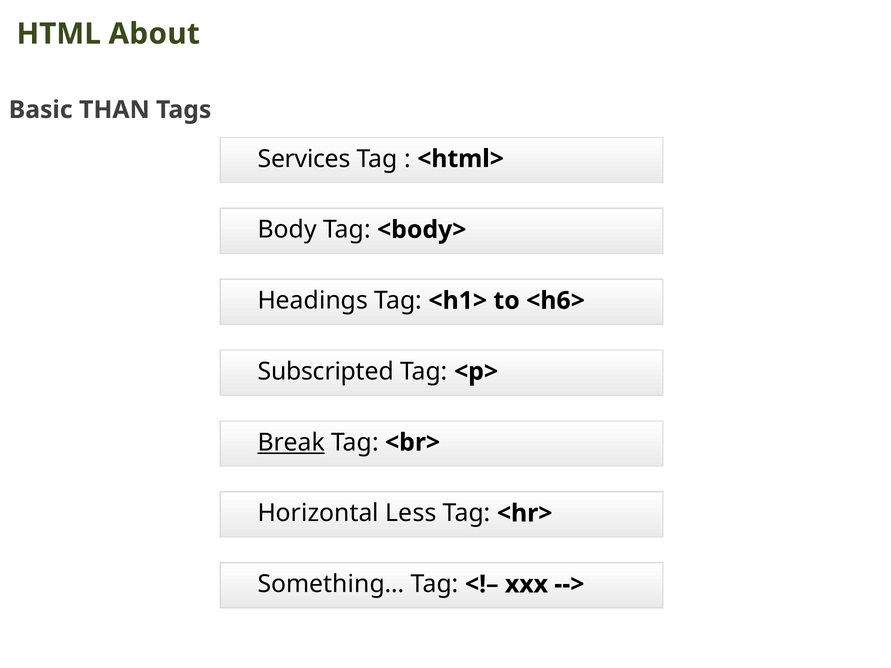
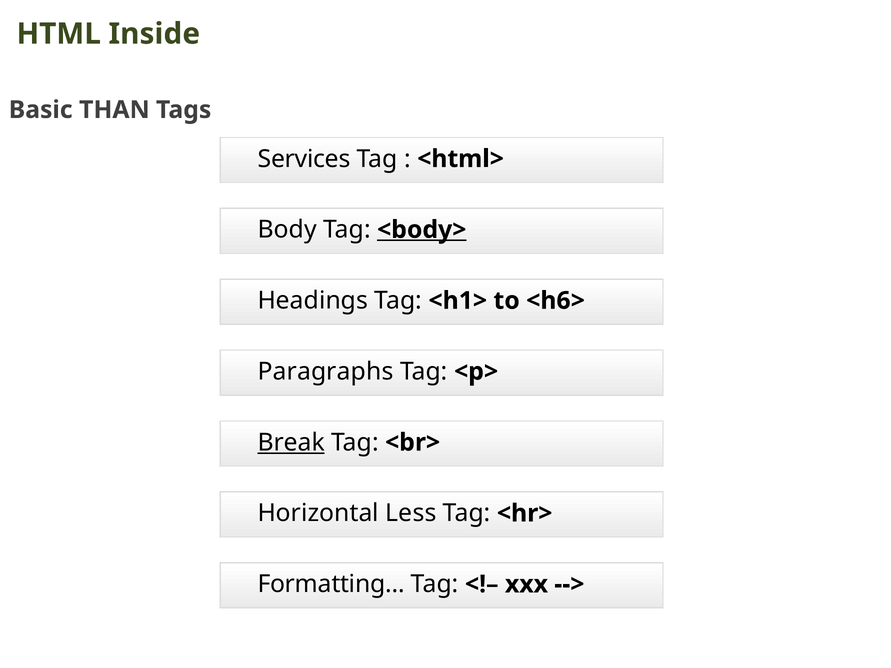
About: About -> Inside (154, 34)
<body> underline: none -> present (422, 230)
Subscripted: Subscripted -> Paragraphs (326, 372)
Something…: Something… -> Formatting… (331, 584)
